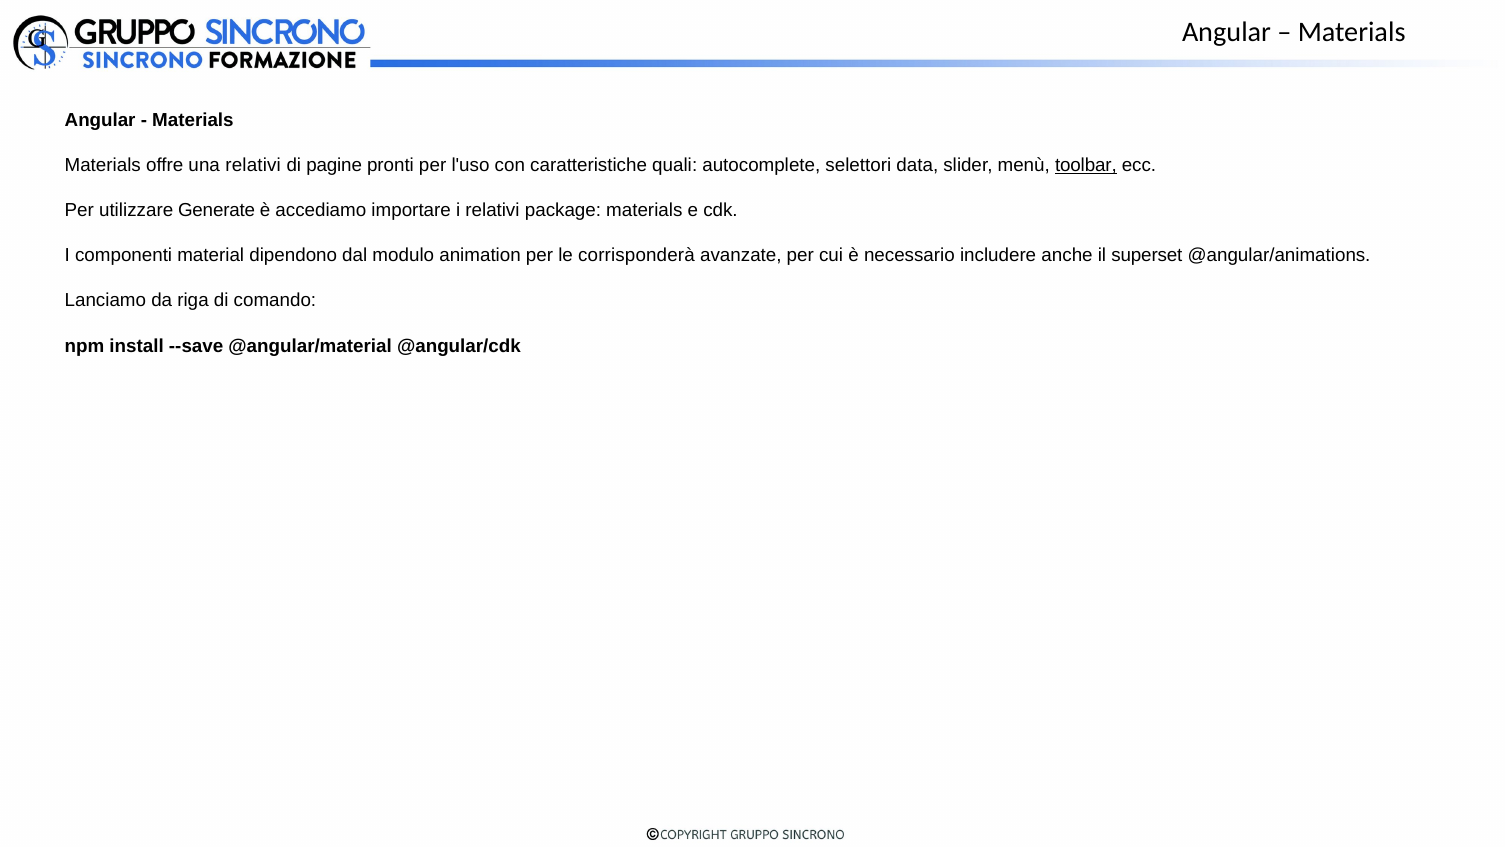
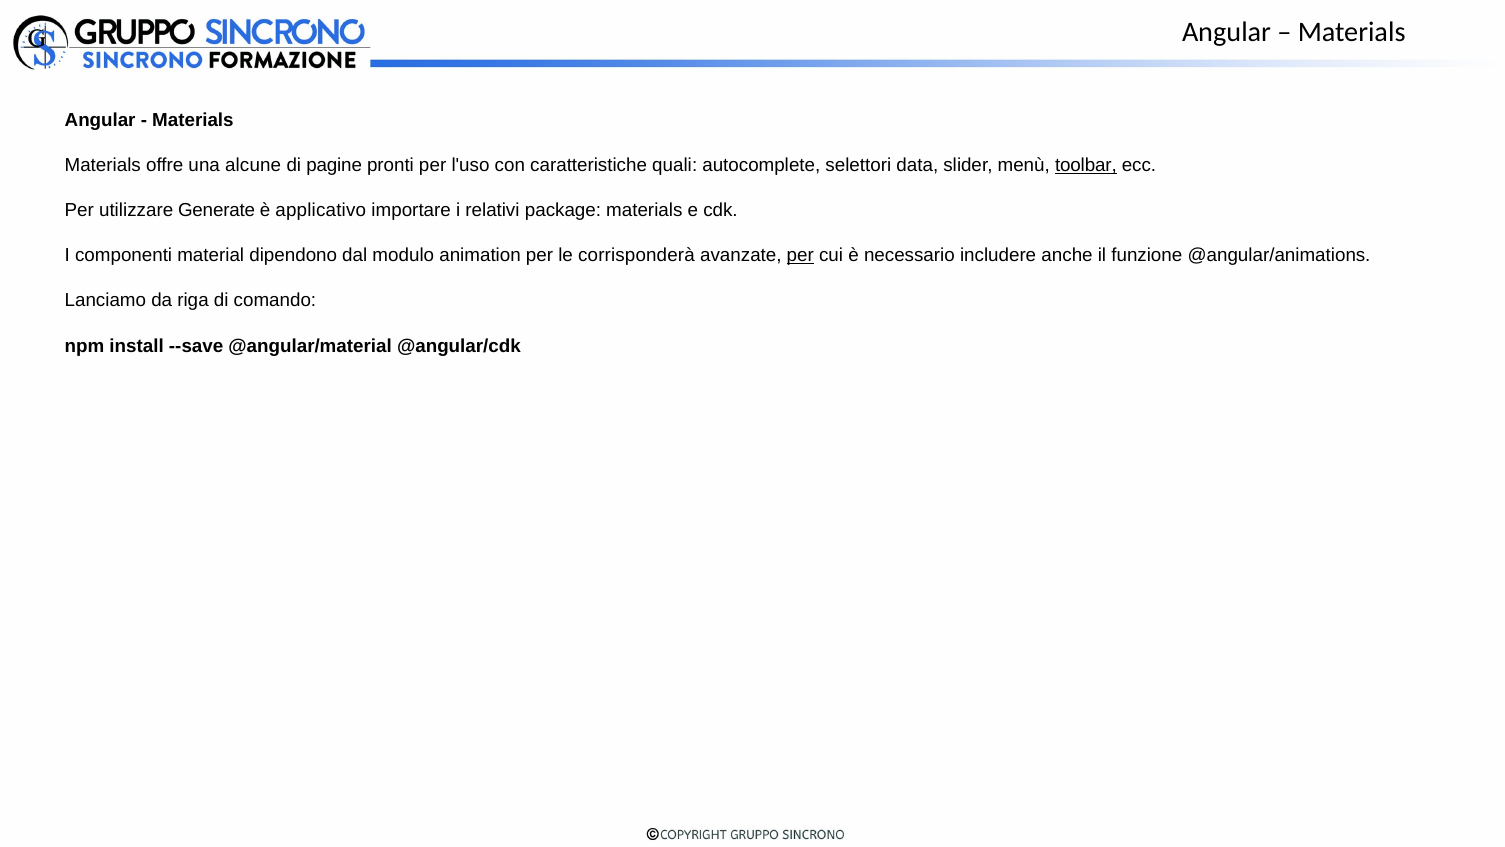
una relativi: relativi -> alcune (253, 165)
accediamo: accediamo -> applicativo (321, 210)
per underline: none -> present (800, 255)
superset: superset -> funzione (1147, 255)
